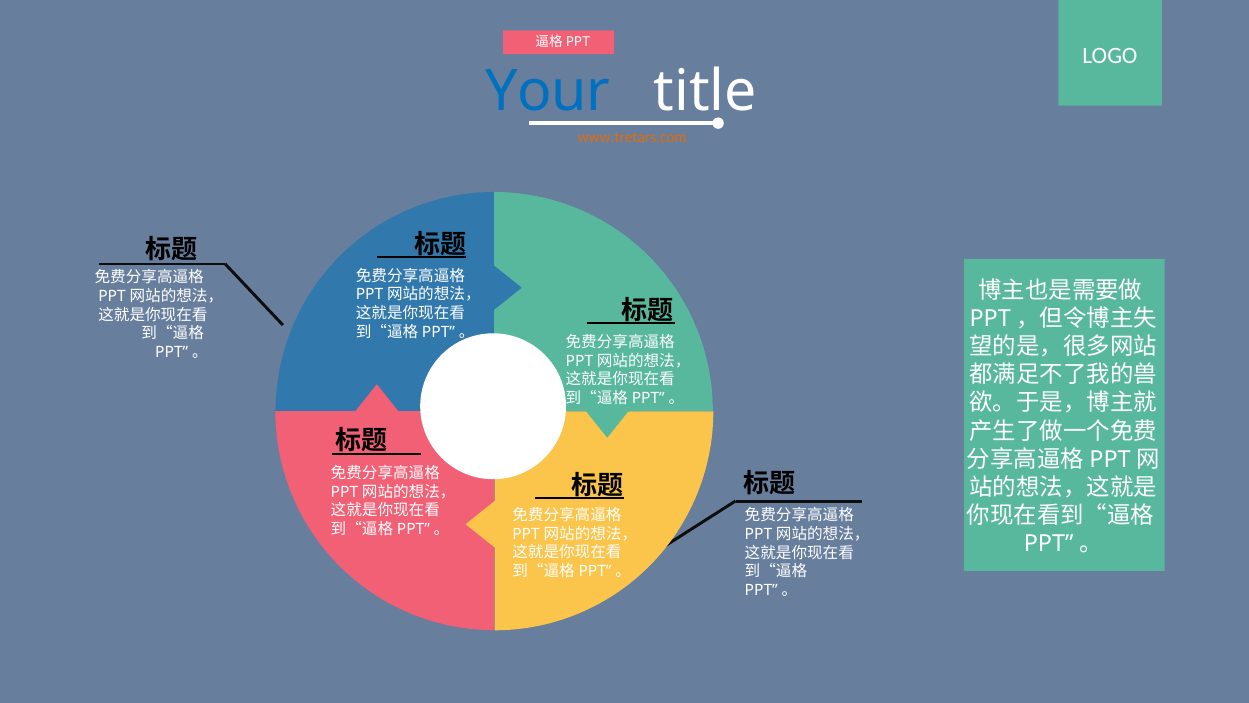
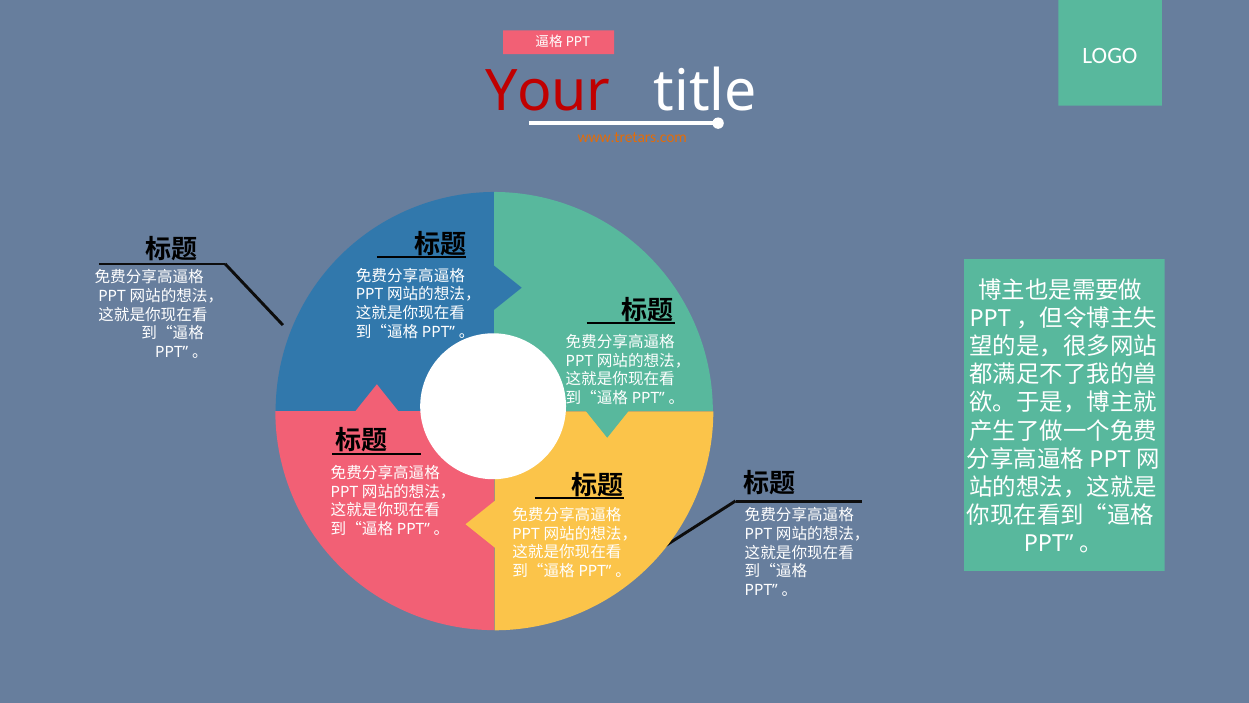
Your colour: blue -> red (548, 92)
